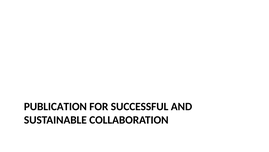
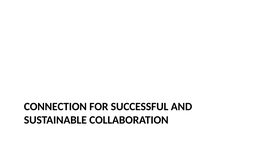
PUBLICATION: PUBLICATION -> CONNECTION (55, 106)
